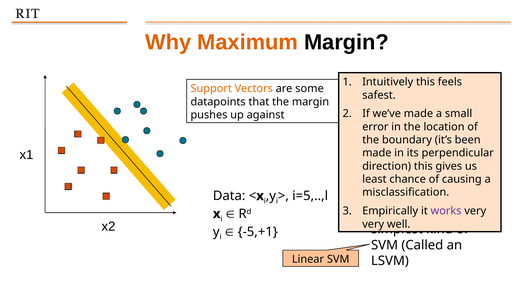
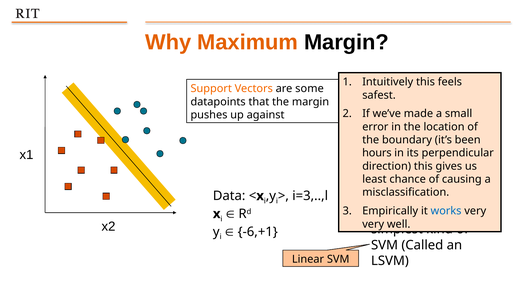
made: made -> hours (377, 153)
i=5,..,l: i=5,..,l -> i=3,..,l (310, 196)
works colour: purple -> blue (446, 211)
-5,+1: -5,+1 -> -6,+1 (258, 232)
